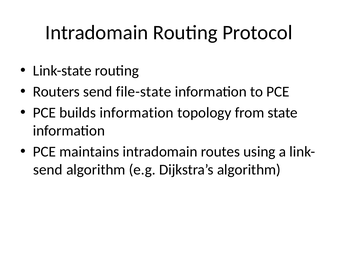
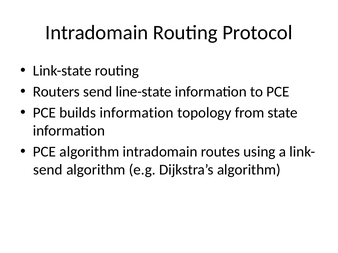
file-state: file-state -> line-state (144, 92)
PCE maintains: maintains -> algorithm (89, 152)
